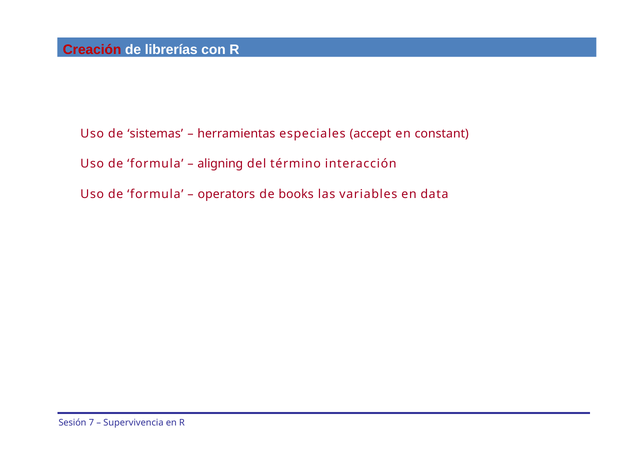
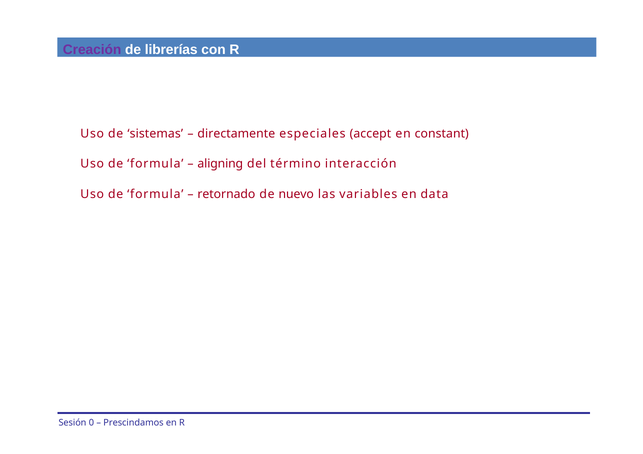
Creación colour: red -> purple (92, 50)
herramientas: herramientas -> directamente (236, 134)
operators: operators -> retornado (226, 194)
books: books -> nuevo (296, 194)
7: 7 -> 0 (91, 423)
Supervivencia: Supervivencia -> Prescindamos (133, 423)
